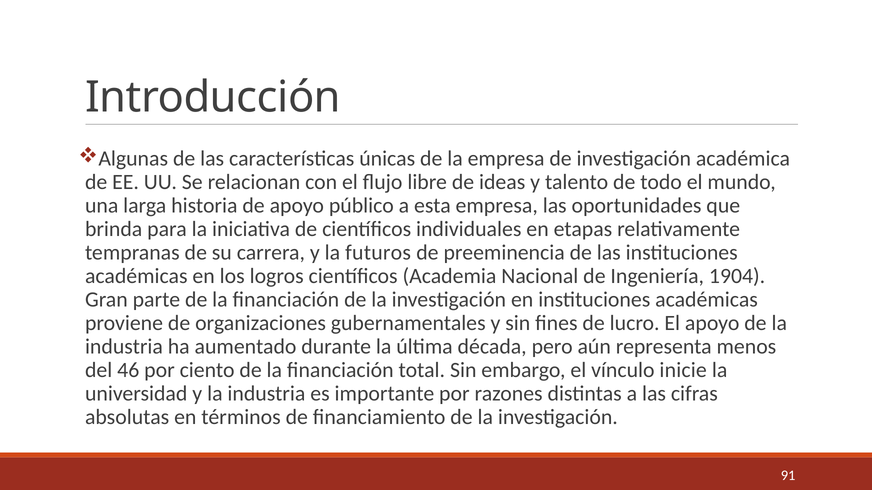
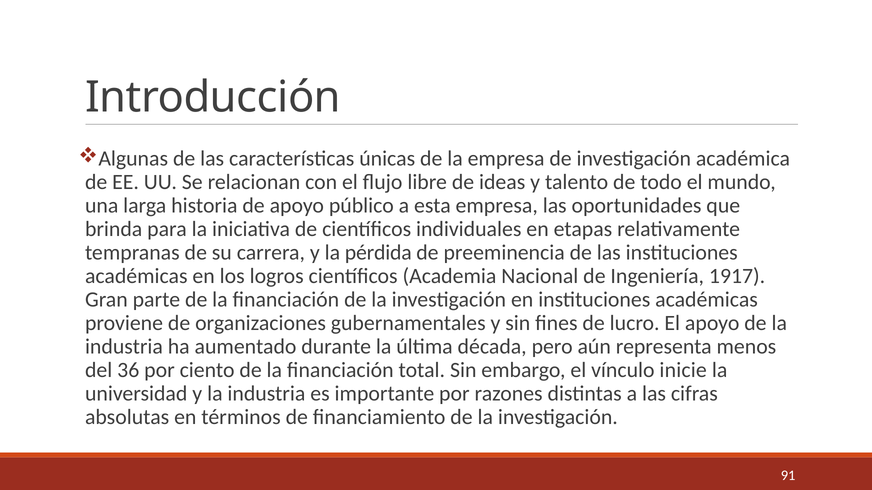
futuros: futuros -> pérdida (378, 253)
1904: 1904 -> 1917 (737, 276)
46: 46 -> 36 (128, 371)
